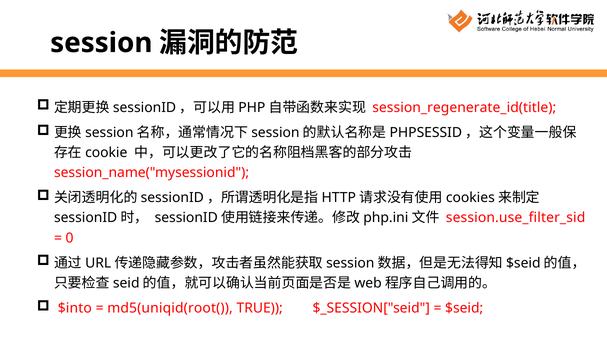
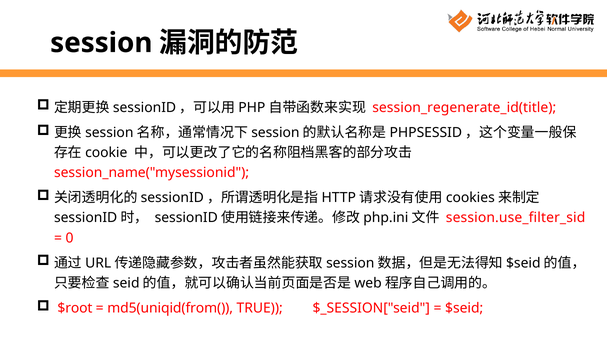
$into: $into -> $root (75, 308)
md5(uniqid(root(: md5(uniqid(root( -> md5(uniqid(from( (170, 308)
